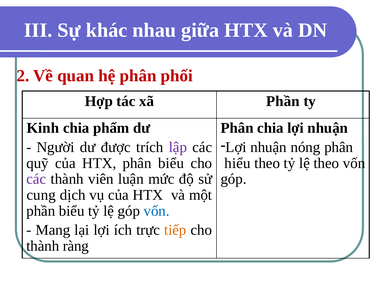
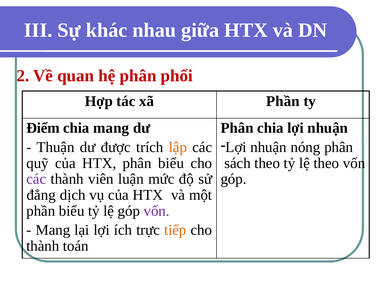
Kinh: Kinh -> Điểm (43, 128)
chia phẩm: phẩm -> mang (111, 128)
Người: Người -> Thuận (55, 147)
lập colour: purple -> orange (178, 147)
hiểu: hiểu -> sách (238, 163)
cung: cung -> đẳng (41, 195)
vốn colour: blue -> purple (157, 211)
ràng: ràng -> toán (76, 246)
